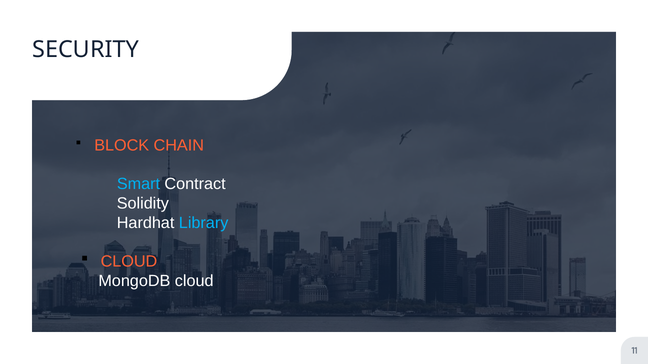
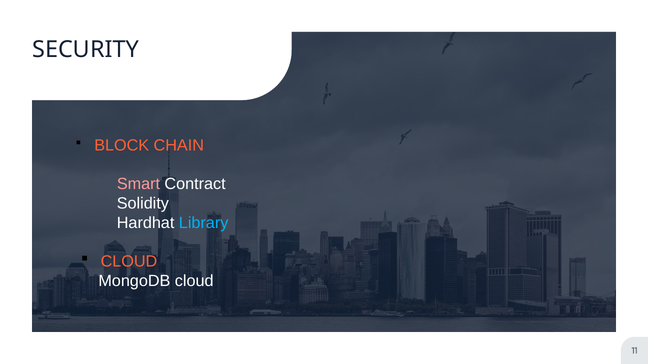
Smart colour: light blue -> pink (138, 184)
